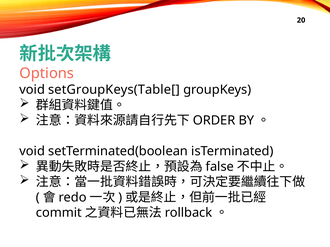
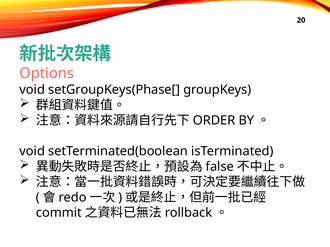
setGroupKeys(Table[: setGroupKeys(Table[ -> setGroupKeys(Phase[ (114, 90)
